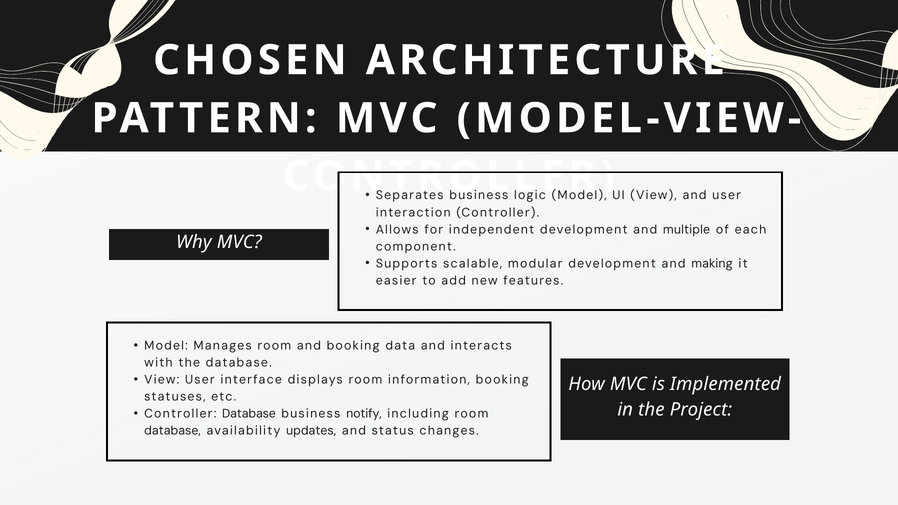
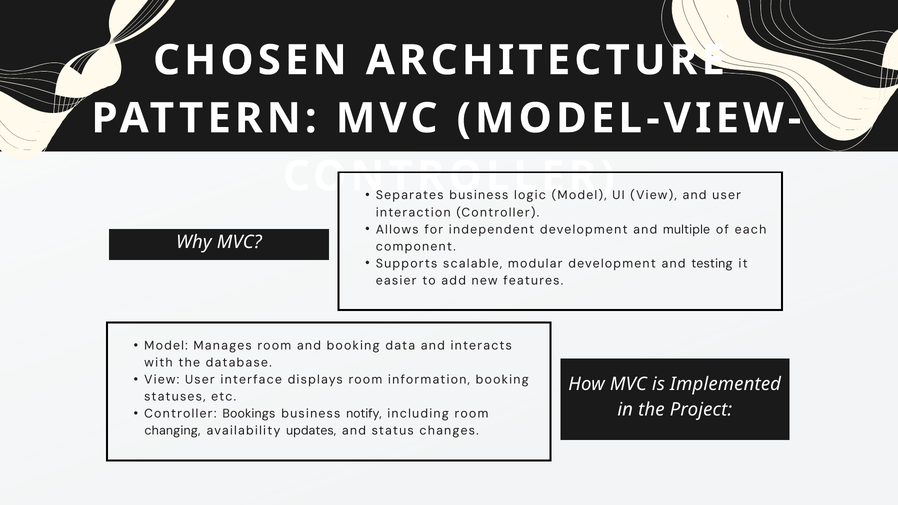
making: making -> testing (712, 264)
Controller Database: Database -> Bookings (249, 414)
database: database -> changing (172, 431)
